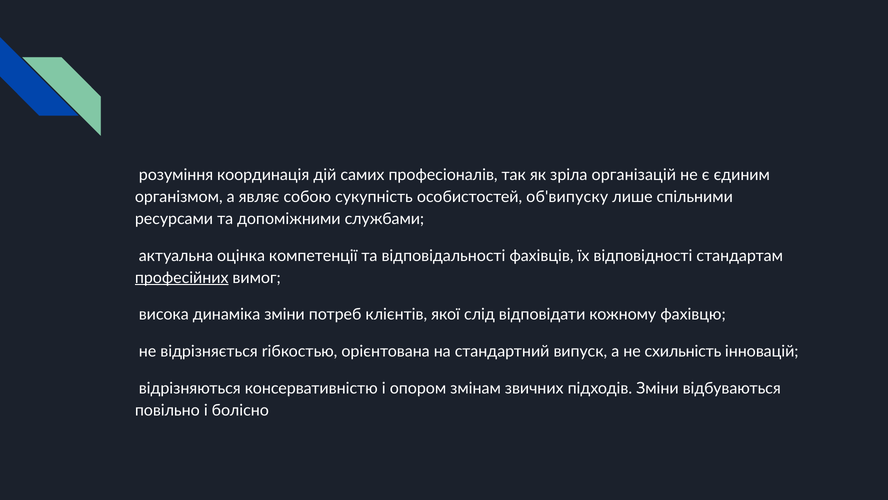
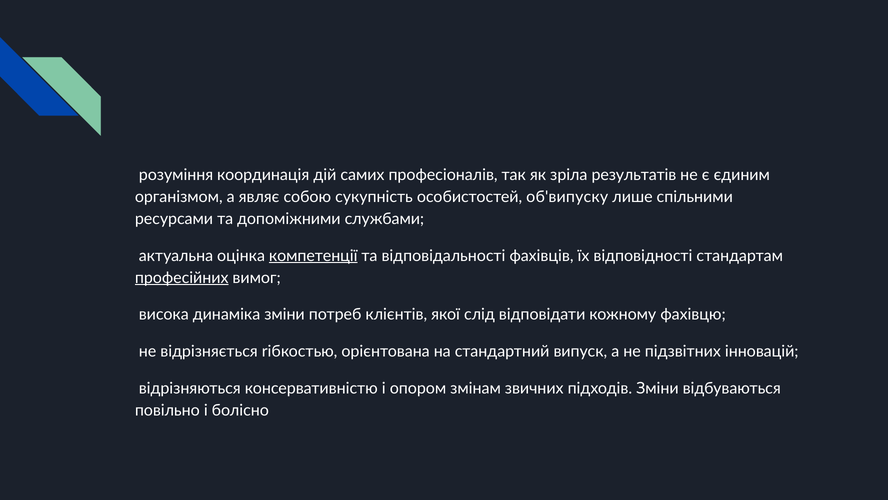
організацій: організацій -> результатів (634, 175)
компетенції underline: none -> present (313, 256)
схильність: схильність -> підзвітних (683, 351)
